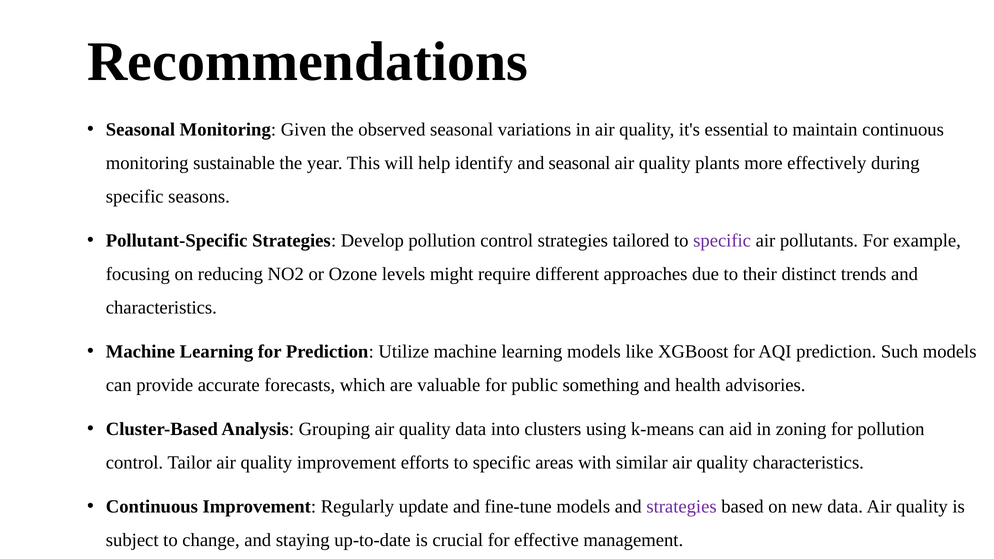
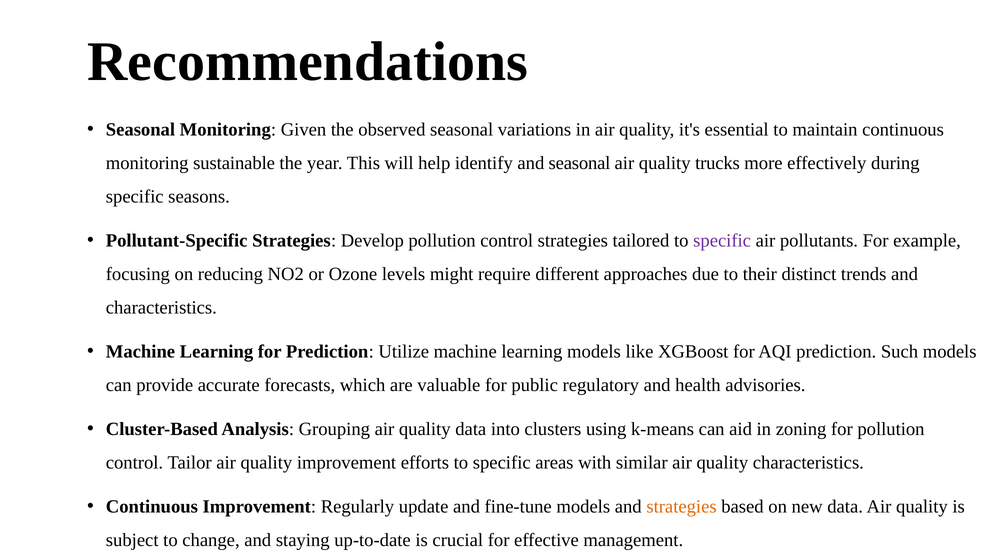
plants: plants -> trucks (717, 163)
something: something -> regulatory (601, 385)
strategies colour: purple -> orange (682, 507)
